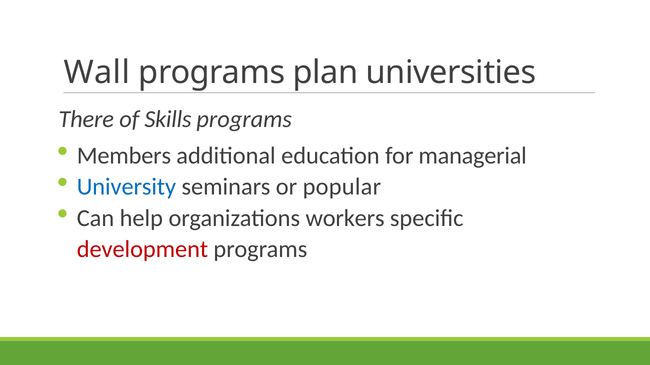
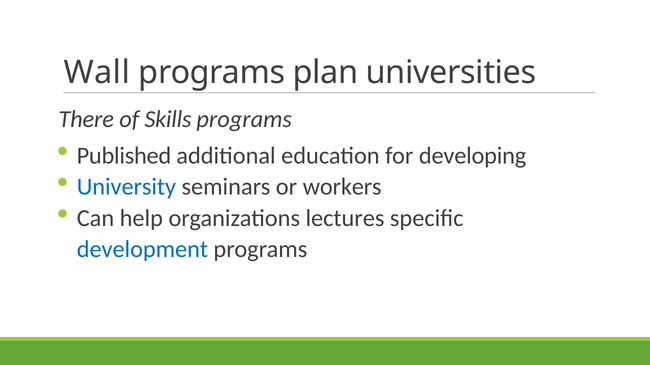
Members: Members -> Published (124, 156)
managerial: managerial -> developing (473, 156)
popular: popular -> workers (342, 187)
workers: workers -> lectures (345, 218)
development colour: red -> blue (142, 250)
